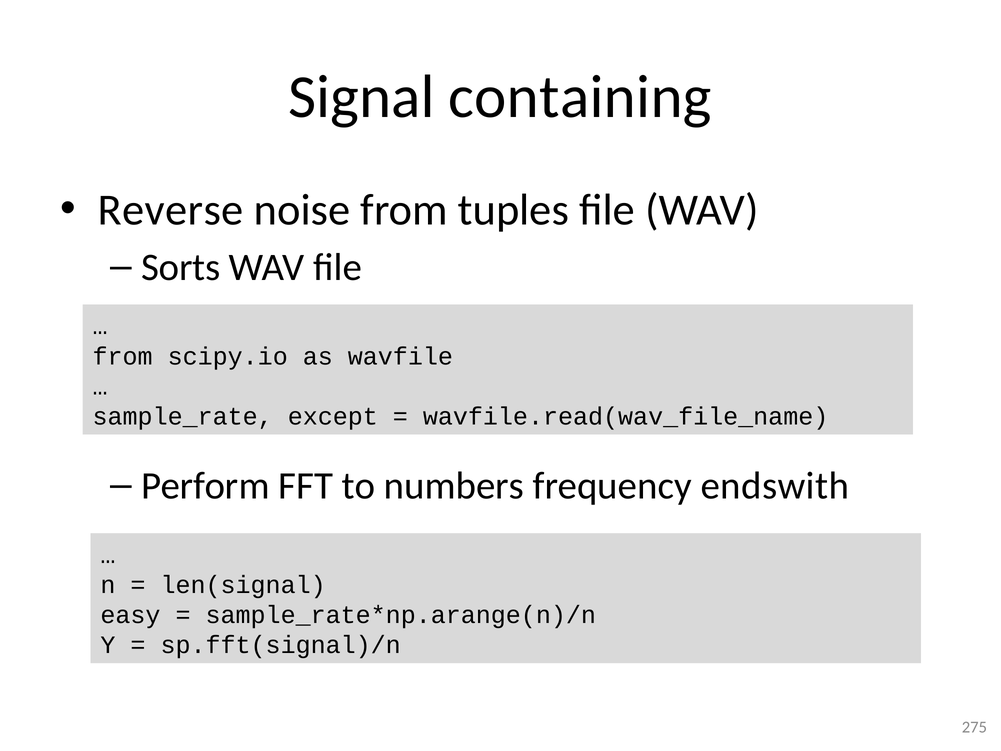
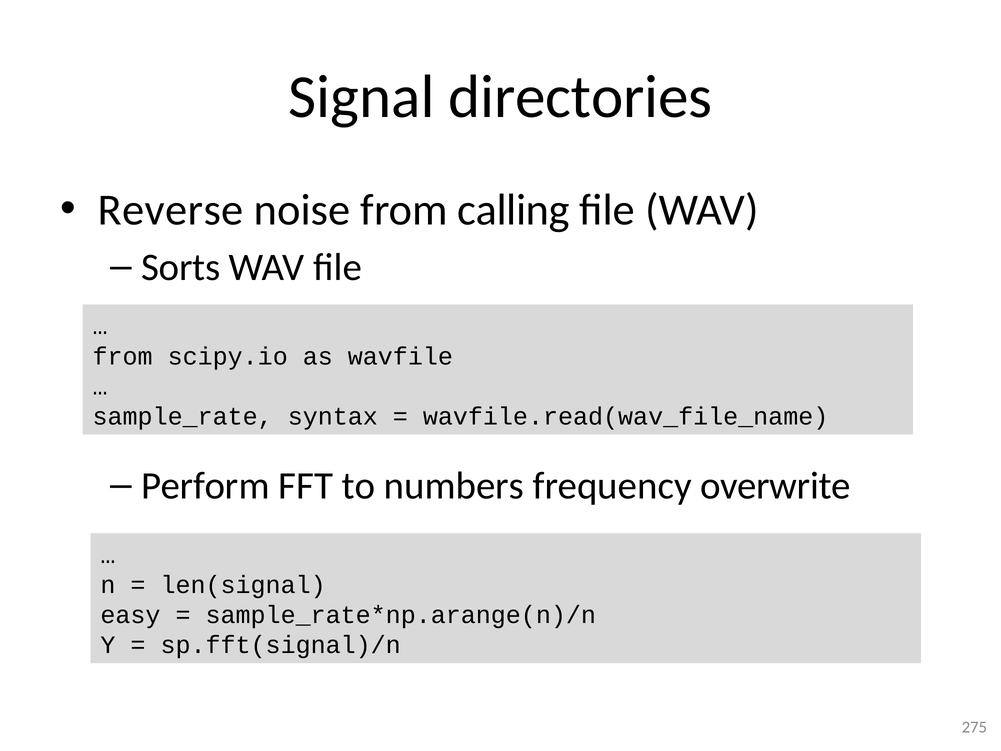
containing: containing -> directories (580, 97)
tuples: tuples -> calling (514, 210)
except: except -> syntax (333, 416)
endswith: endswith -> overwrite (775, 486)
